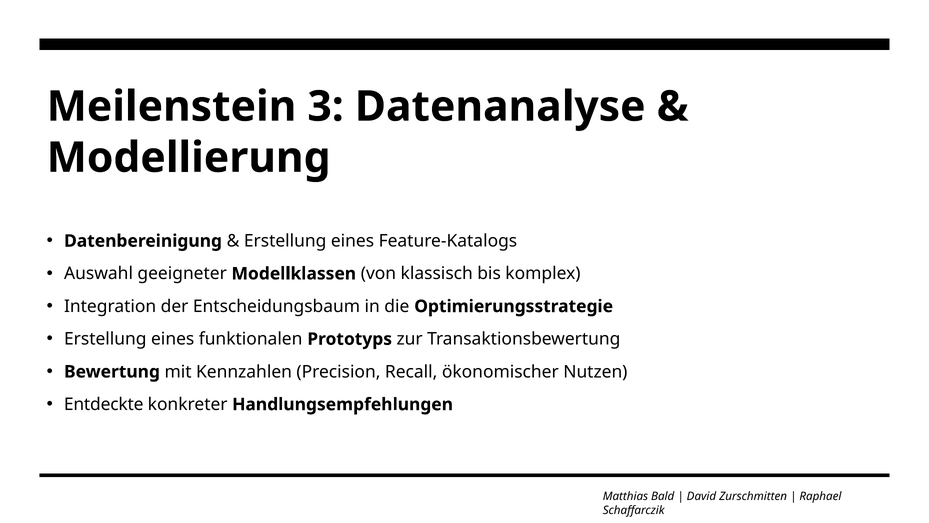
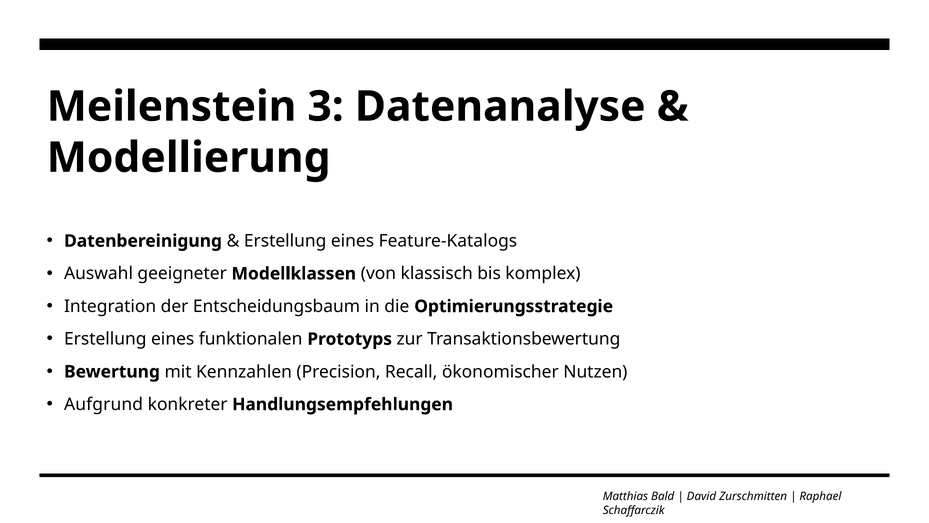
Entdeckte: Entdeckte -> Aufgrund (104, 404)
